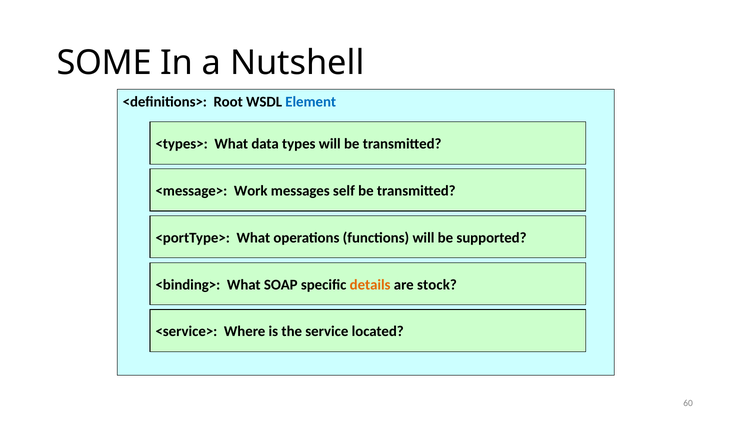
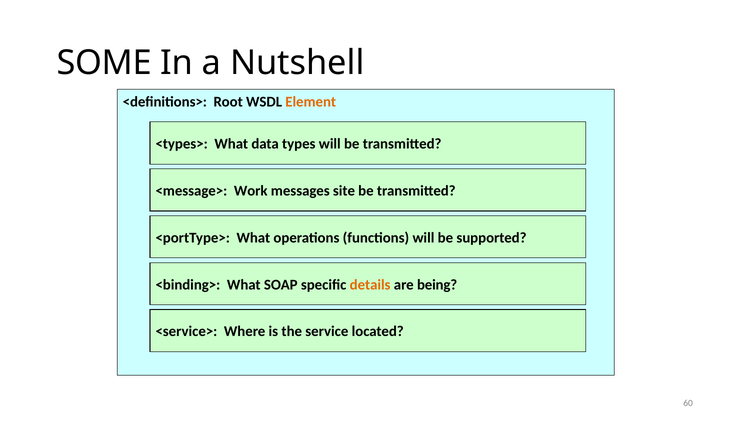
Element colour: blue -> orange (311, 102)
self: self -> site (344, 191)
stock: stock -> being (437, 285)
